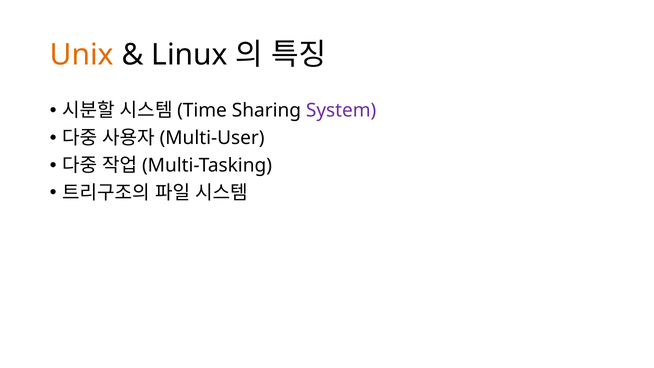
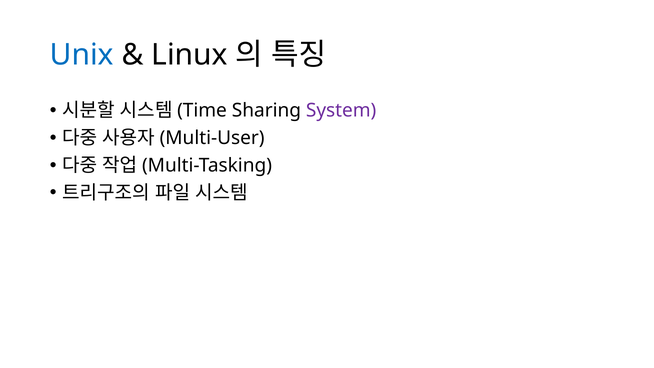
Unix colour: orange -> blue (82, 55)
